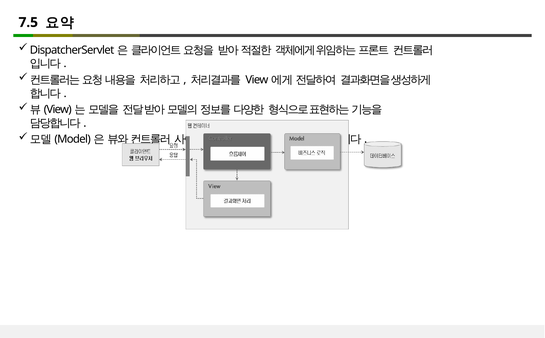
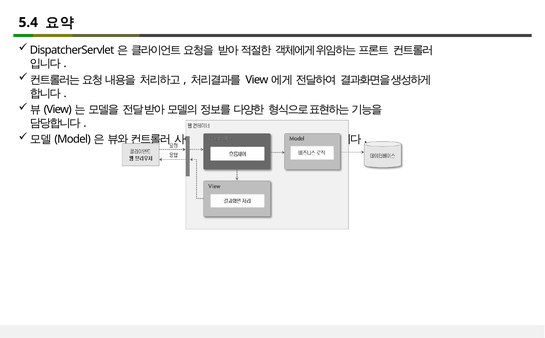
7.5: 7.5 -> 5.4 (28, 22)
